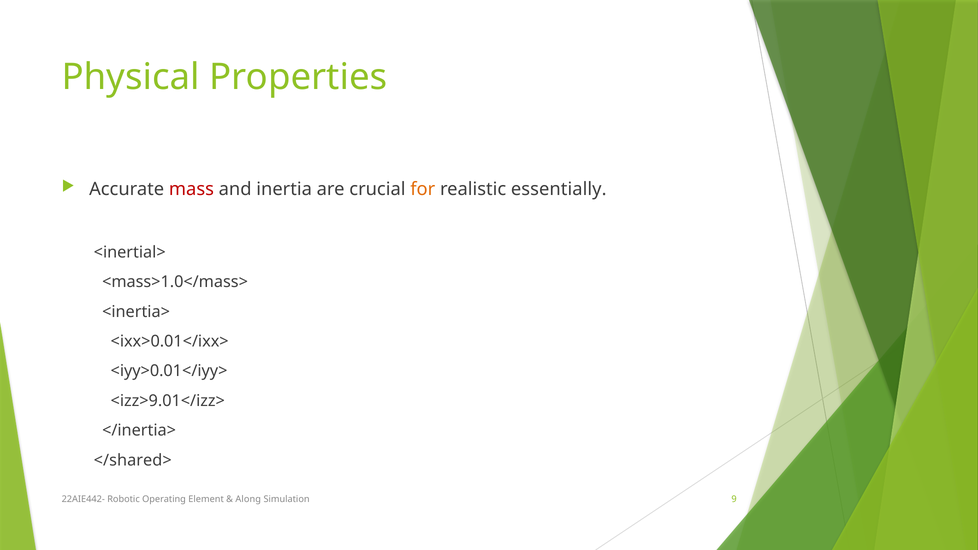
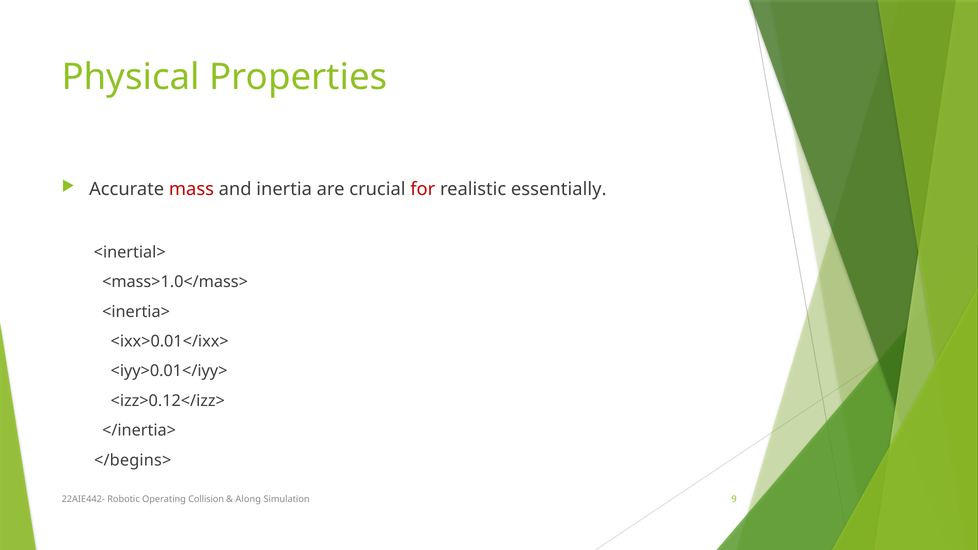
for colour: orange -> red (423, 189)
<izz>9.01</izz>: <izz>9.01</izz> -> <izz>0.12</izz> (168, 401)
</shared>: </shared> -> </begins> (133, 460)
Element: Element -> Collision (206, 499)
